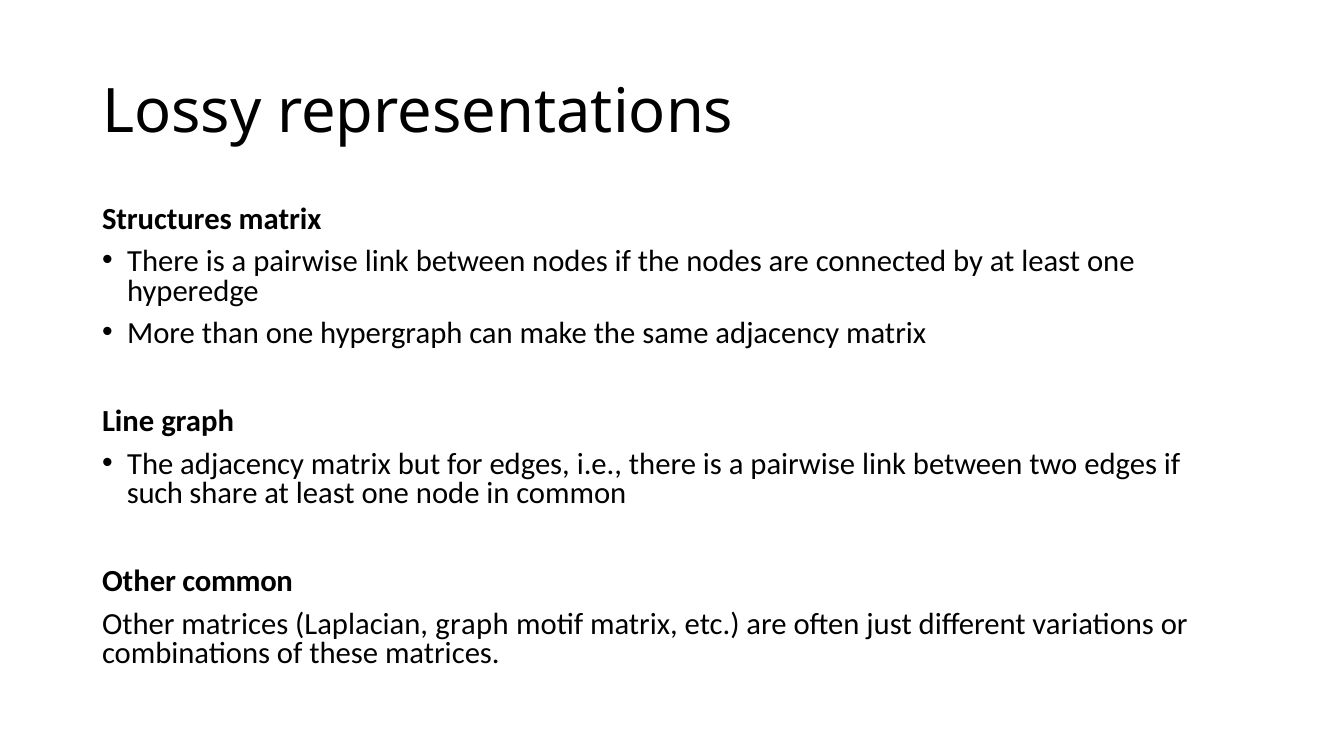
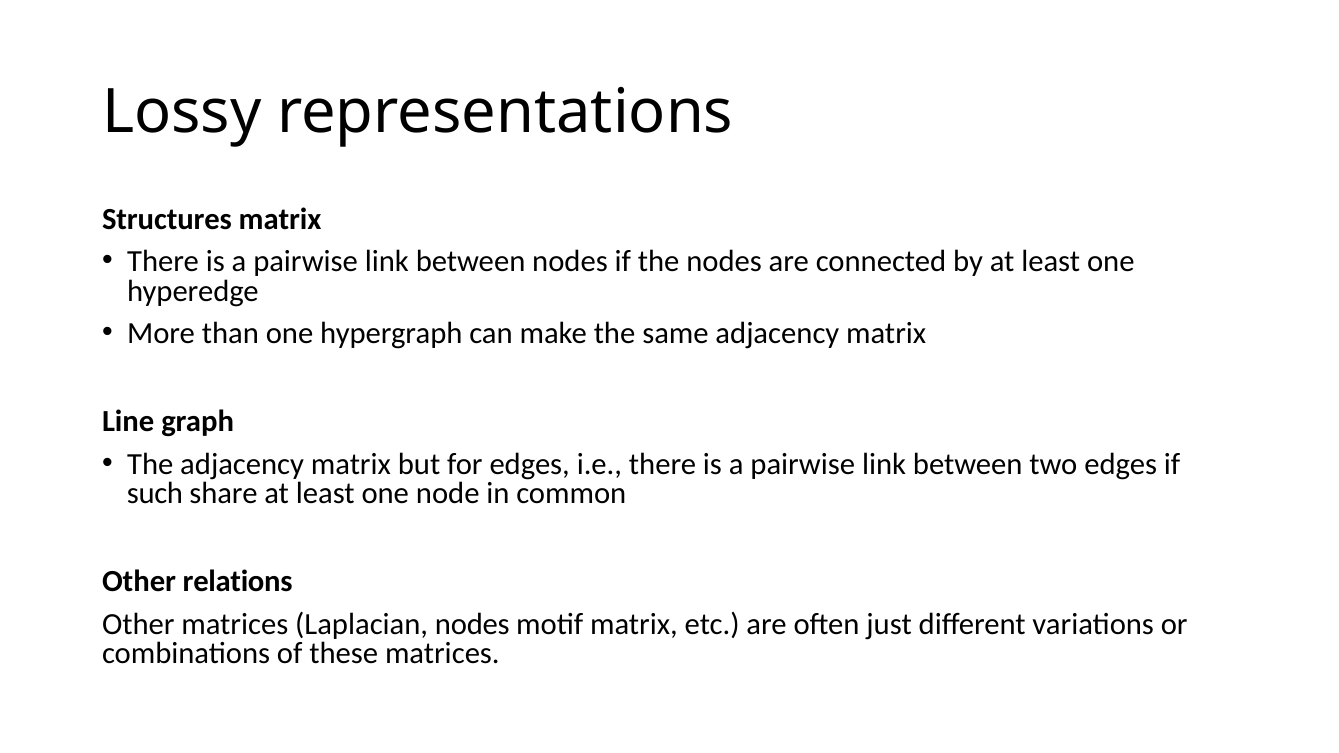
Other common: common -> relations (238, 582)
Laplacian graph: graph -> nodes (472, 624)
